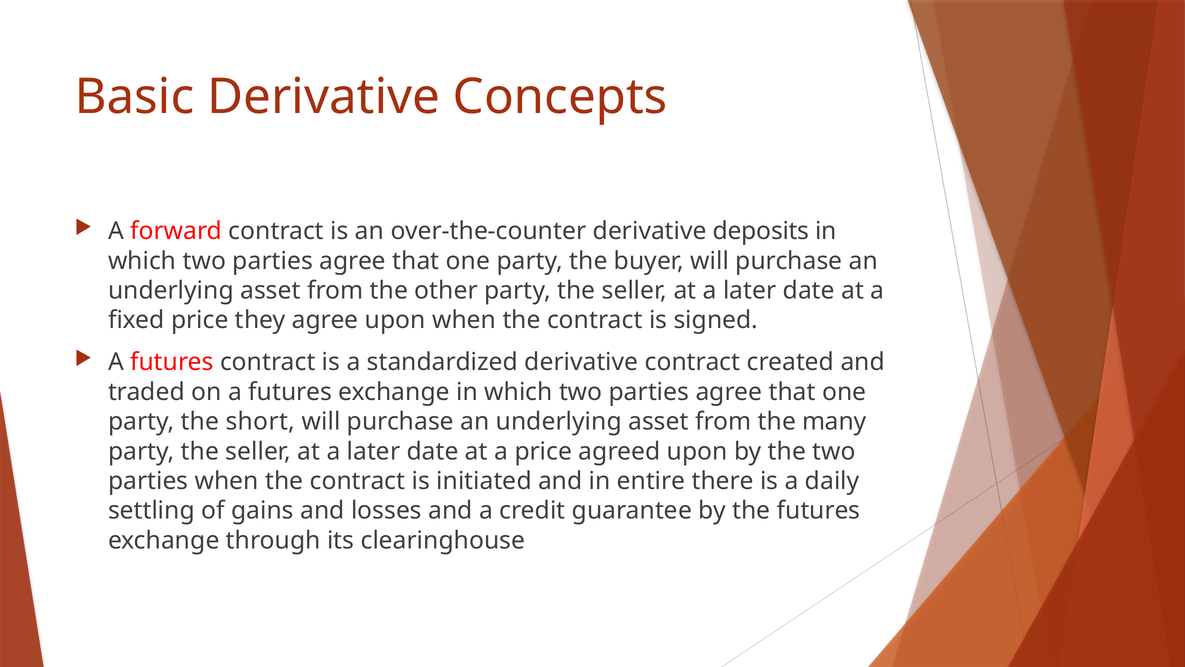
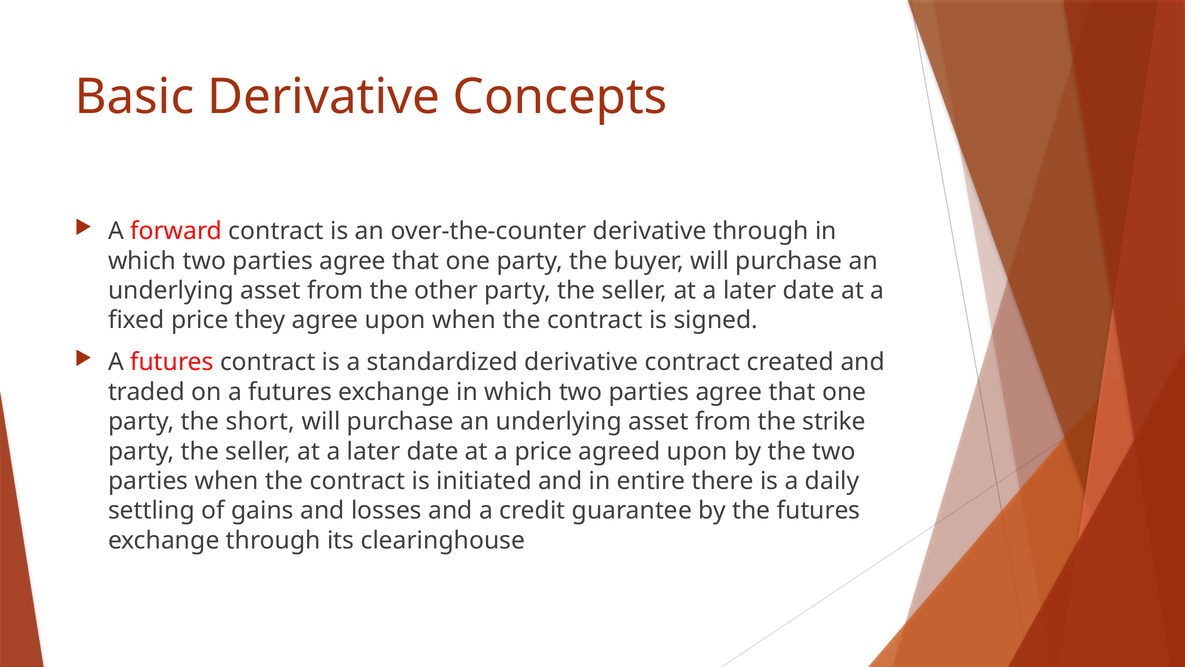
derivative deposits: deposits -> through (761, 231)
many: many -> strike (834, 421)
